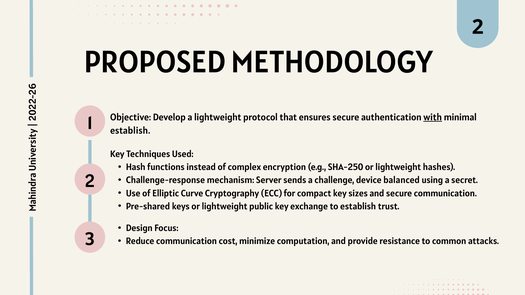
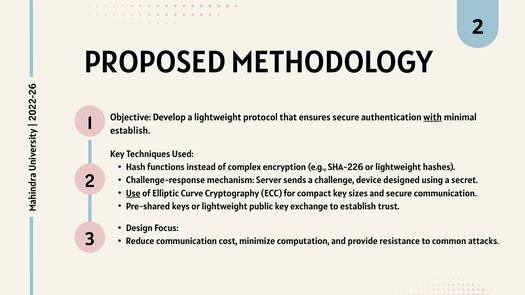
SHA-250: SHA-250 -> SHA-226 (346, 167)
balanced: balanced -> designed (402, 180)
Use underline: none -> present (133, 193)
